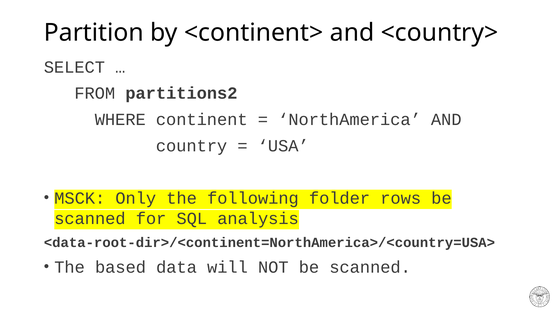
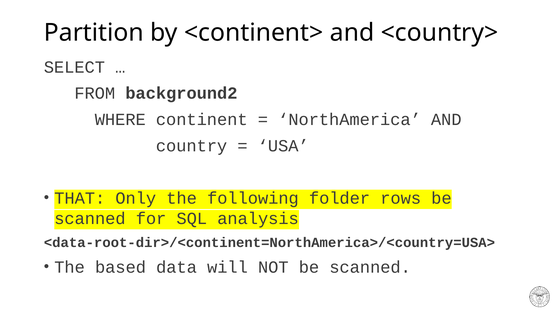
partitions2: partitions2 -> background2 (181, 93)
MSCK: MSCK -> THAT (80, 198)
